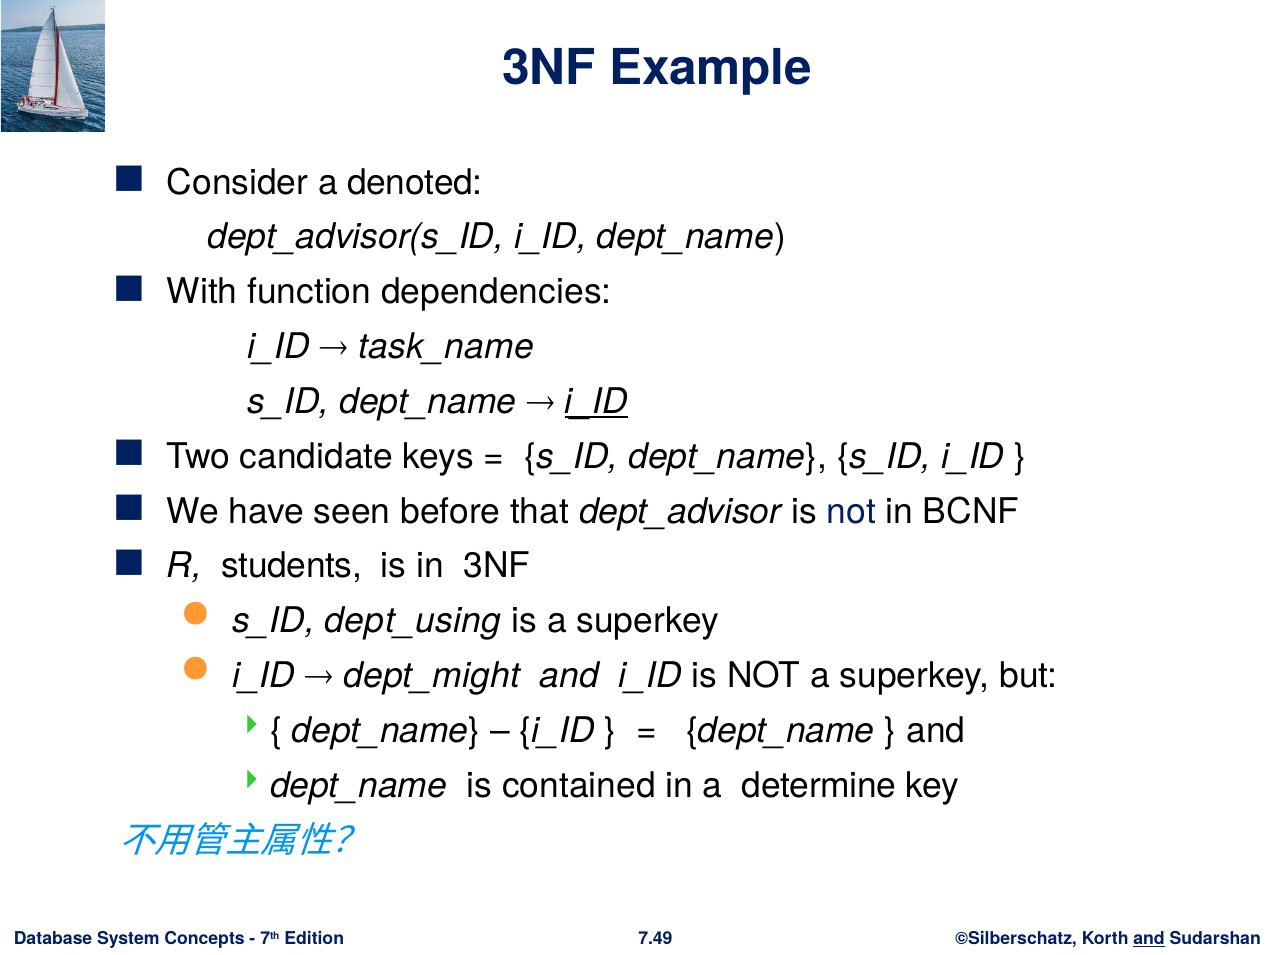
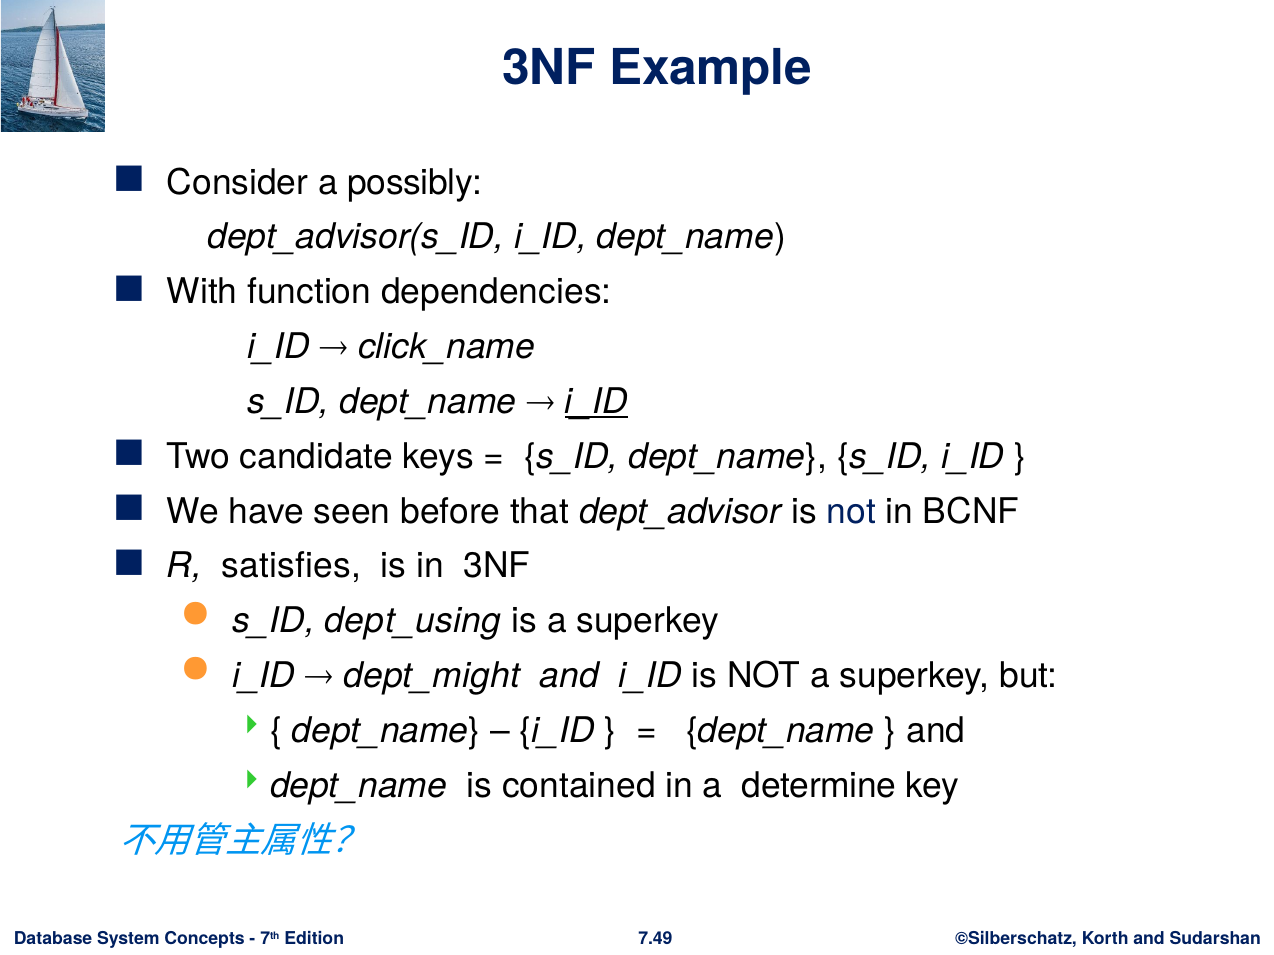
denoted: denoted -> possibly (415, 182)
task_name: task_name -> click_name (447, 347)
students: students -> satisfies (291, 567)
and underline: present -> none (1149, 940)
